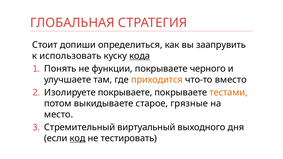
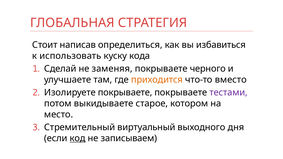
допиши: допиши -> написав (78, 45)
заапрувить: заапрувить -> избавиться (221, 45)
кода underline: present -> none (140, 56)
Понять: Понять -> Сделай (60, 69)
функции: функции -> заменяя (112, 69)
тестами colour: orange -> purple (228, 93)
грязные: грязные -> котором (189, 104)
тестировать: тестировать -> записываем (129, 138)
